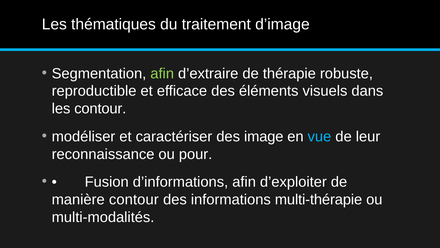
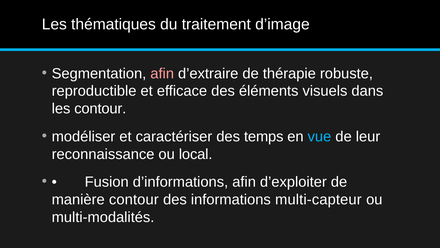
afin colour: light green -> pink (162, 73)
image: image -> temps (264, 136)
pour: pour -> local (196, 154)
multi-thérapie: multi-thérapie -> multi-capteur (318, 199)
